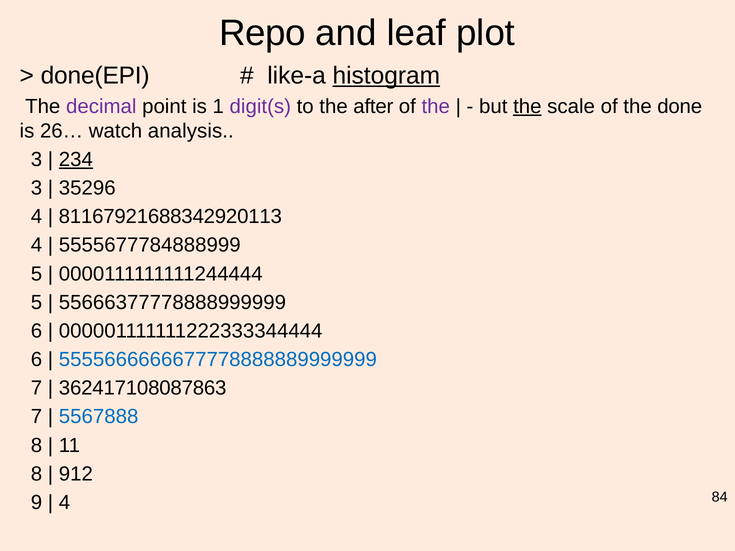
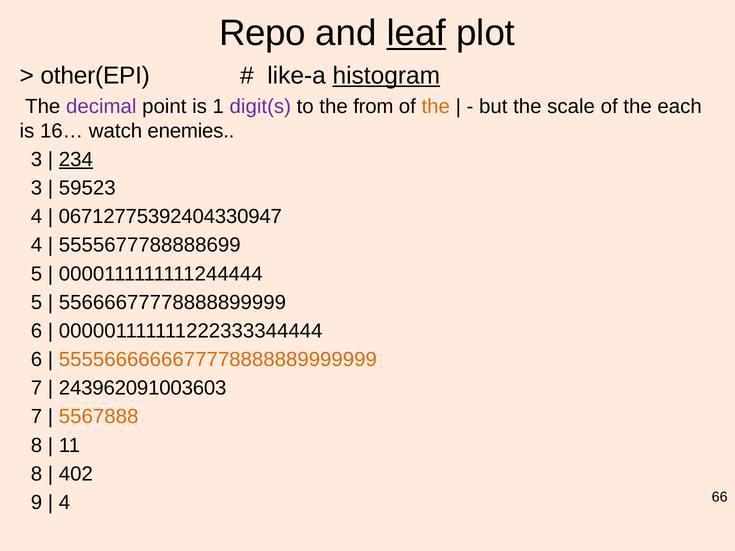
leaf underline: none -> present (416, 33)
done(EPI: done(EPI -> other(EPI (95, 76)
after: after -> from (373, 106)
the colour: purple -> orange (436, 106)
the underline: present -> none (527, 106)
done: done -> each (680, 106)
26…: 26… -> 16… (62, 131)
analysis: analysis -> enemies (191, 131)
35296: 35296 -> 59523 (87, 188)
81167921688342920113: 81167921688342920113 -> 06712775392404330947 (170, 217)
5555677784888999: 5555677784888999 -> 5555677788888699 (150, 245)
55666377778888999999: 55666377778888999999 -> 55666677778888899999 (172, 303)
5555666666677778888889999999 colour: blue -> orange (218, 360)
362417108087863: 362417108087863 -> 243962091003603 (143, 388)
5567888 colour: blue -> orange (99, 417)
912: 912 -> 402 (76, 474)
84: 84 -> 66 (720, 497)
